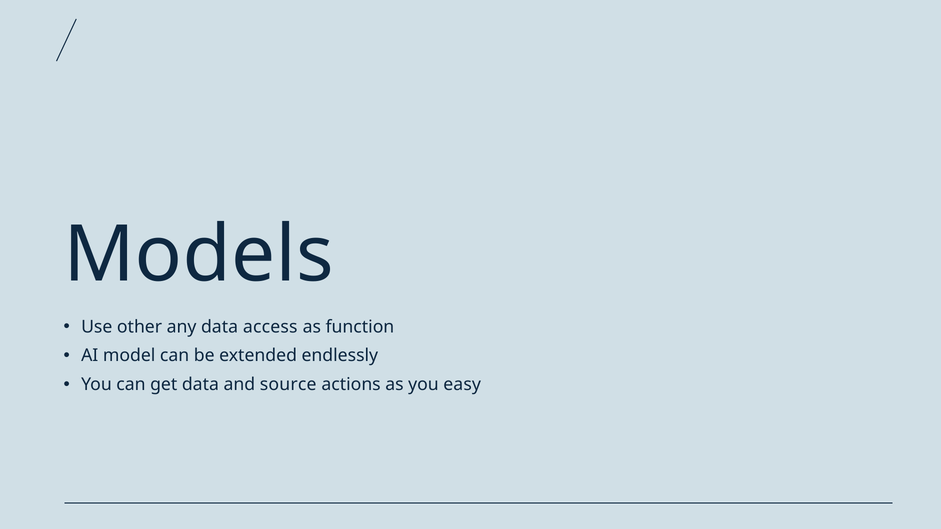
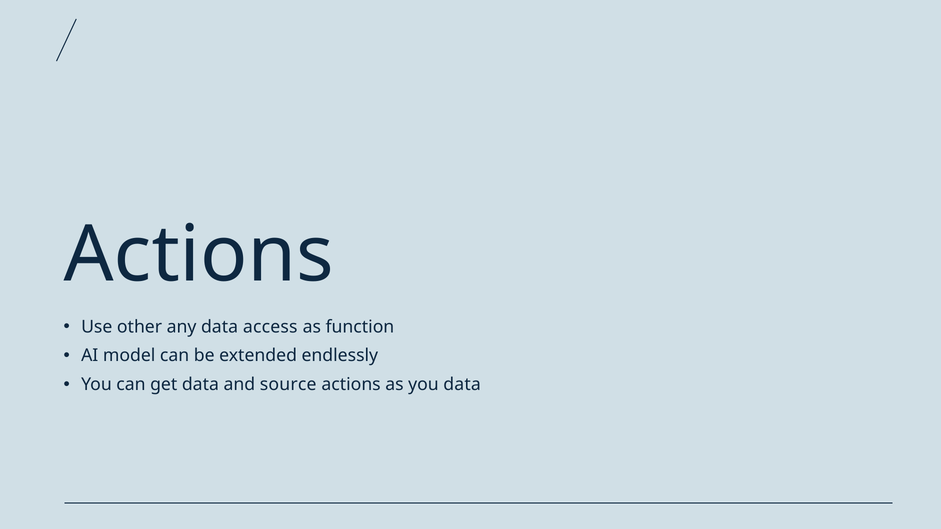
Models: Models -> Actions (199, 255)
you easy: easy -> data (462, 385)
